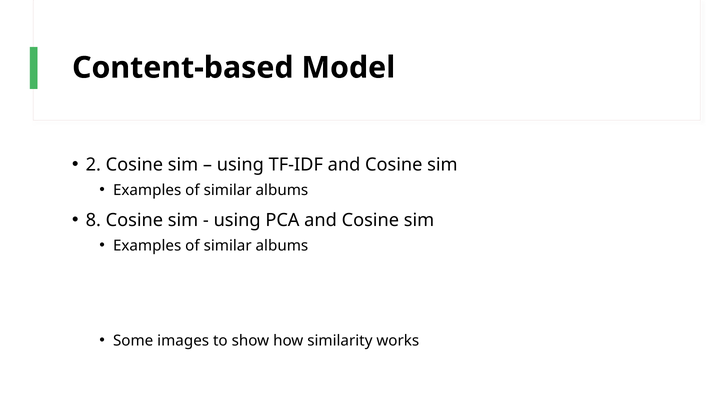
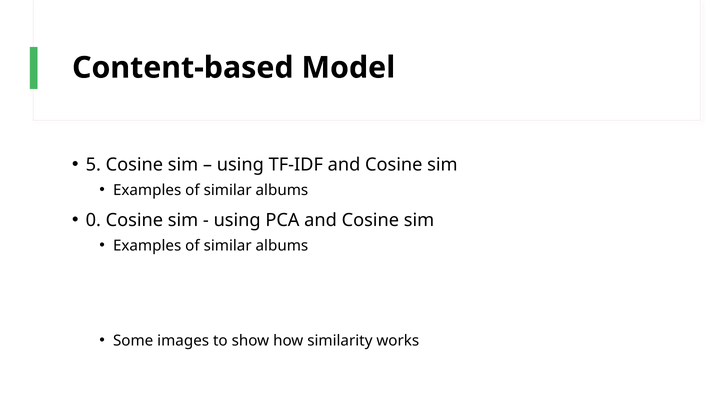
2: 2 -> 5 (93, 165)
8: 8 -> 0 (93, 220)
